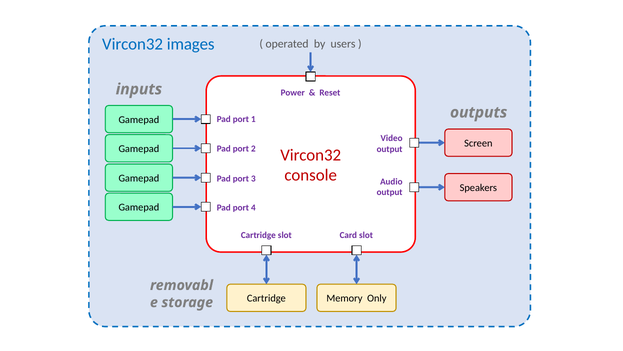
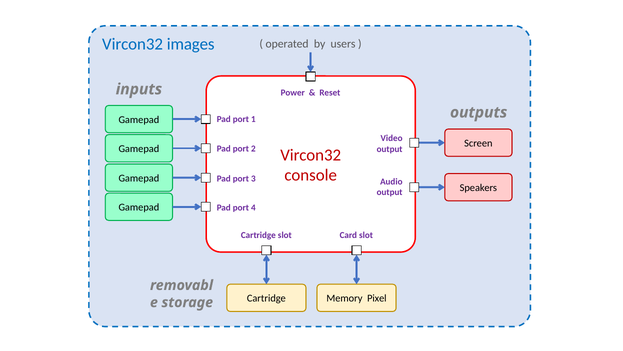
Only: Only -> Pixel (377, 298)
